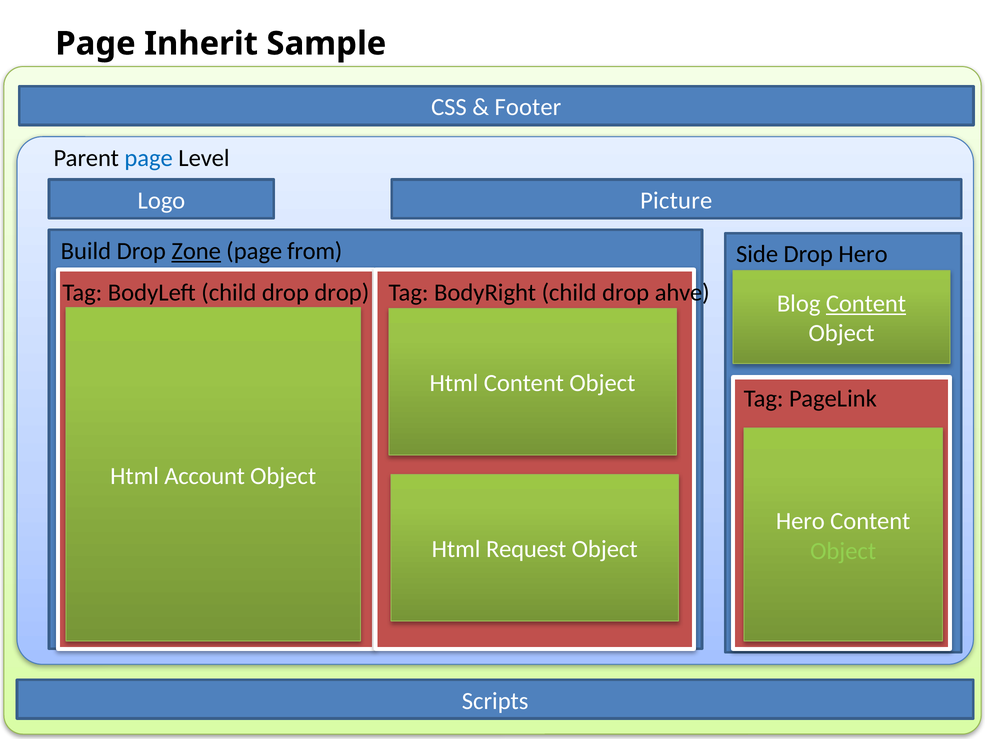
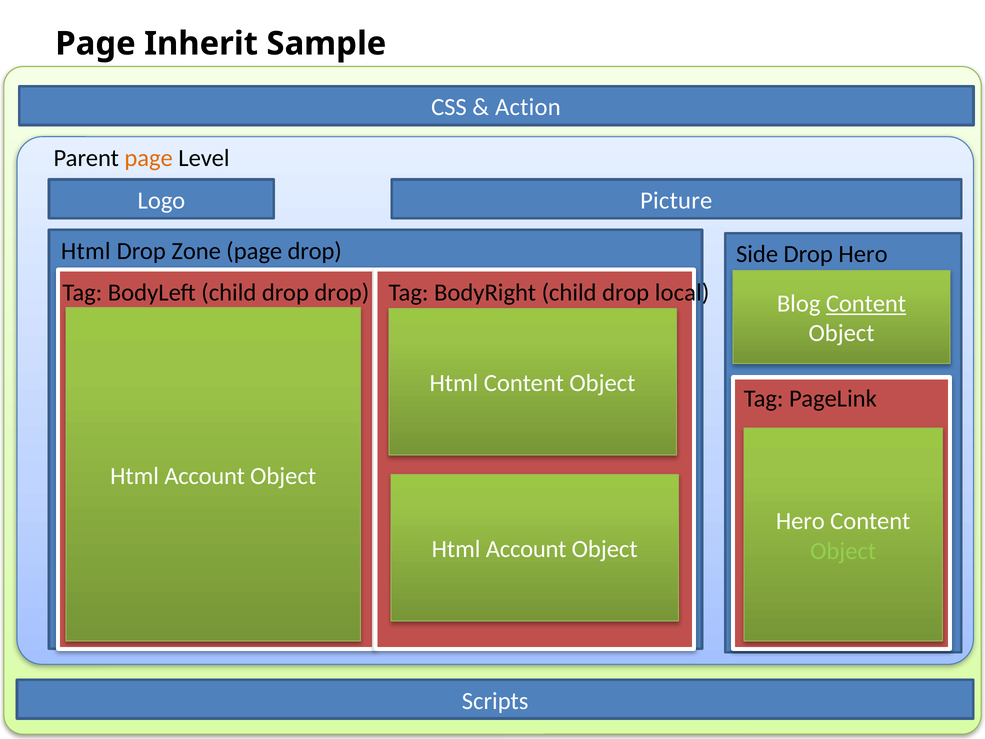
Footer: Footer -> Action (528, 107)
page colour: blue -> orange (149, 158)
Build: Build -> Html (86, 251)
Zone underline: present -> none (196, 251)
page from: from -> drop (315, 251)
ahve: ahve -> local (682, 292)
Request: Request -> Account (526, 549)
